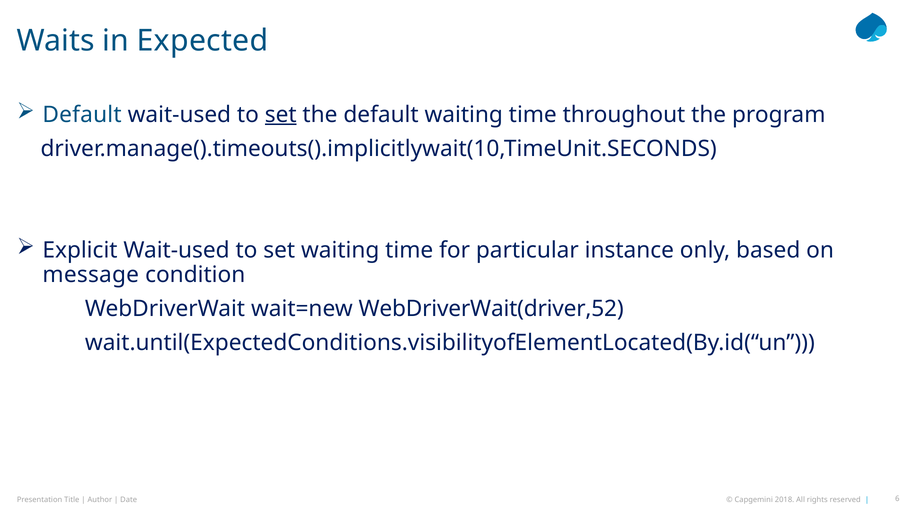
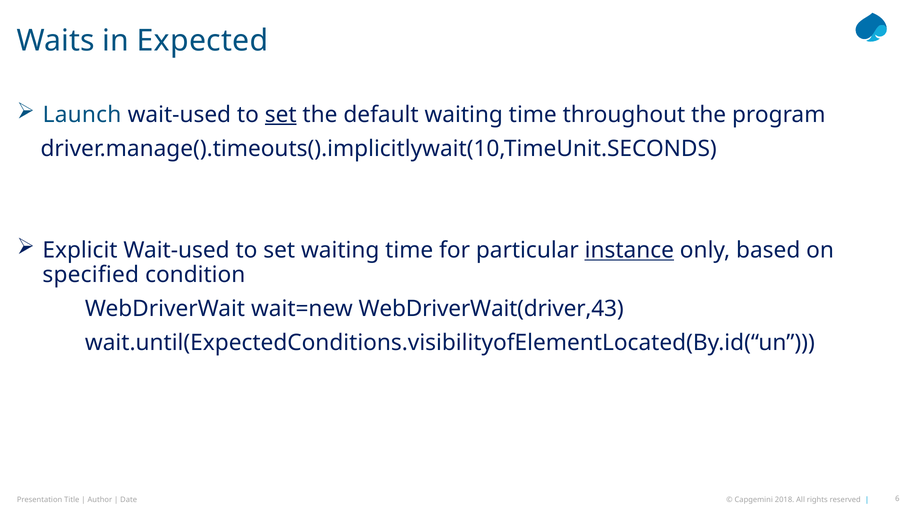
Default: Default -> Launch (82, 115)
instance underline: none -> present (629, 250)
message: message -> specified (91, 275)
WebDriverWait(driver,52: WebDriverWait(driver,52 -> WebDriverWait(driver,43 (491, 309)
